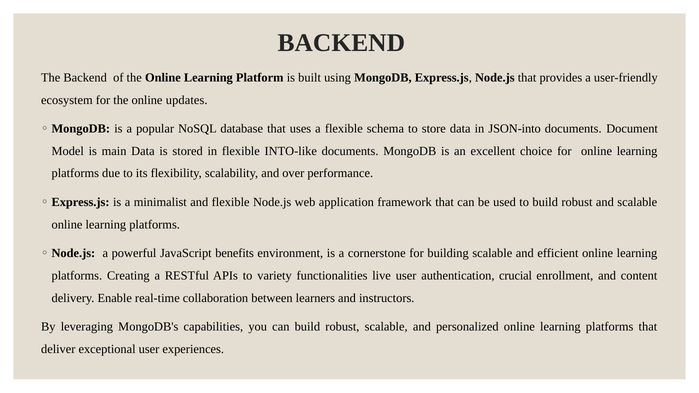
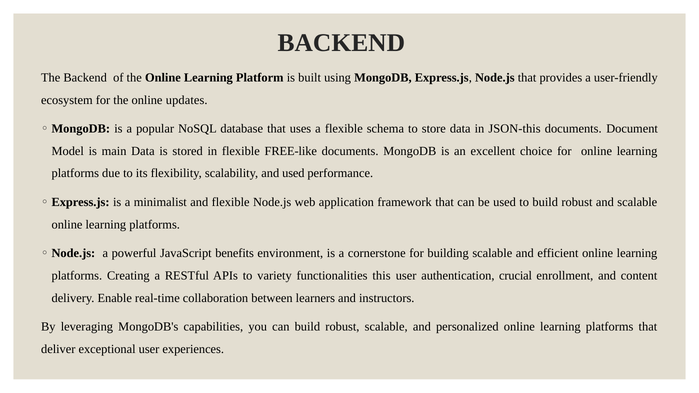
JSON-into: JSON-into -> JSON-this (515, 129)
INTO-like: INTO-like -> FREE-like (291, 151)
and over: over -> used (293, 173)
live: live -> this (382, 276)
